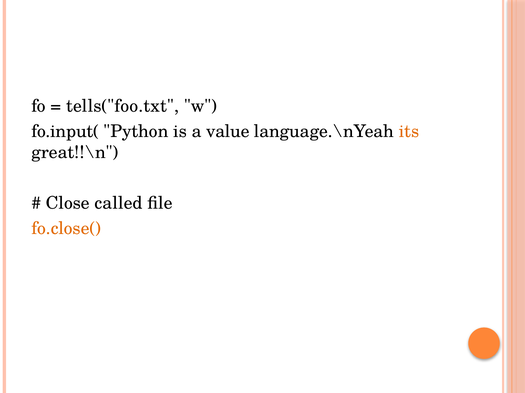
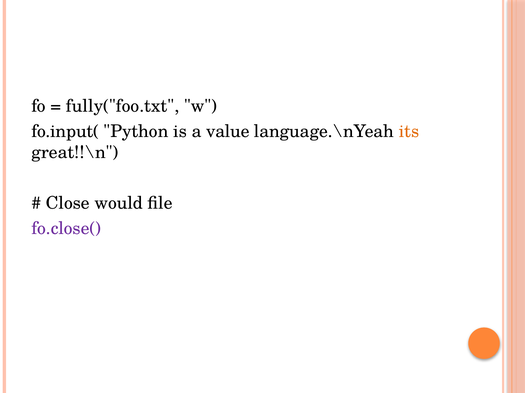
tells("foo.txt: tells("foo.txt -> fully("foo.txt (123, 106)
called: called -> would (119, 203)
fo.close( colour: orange -> purple (66, 229)
